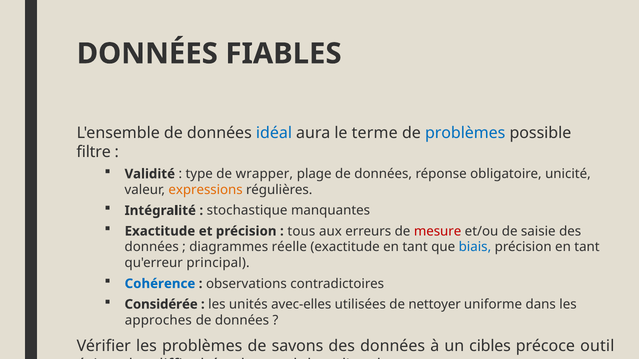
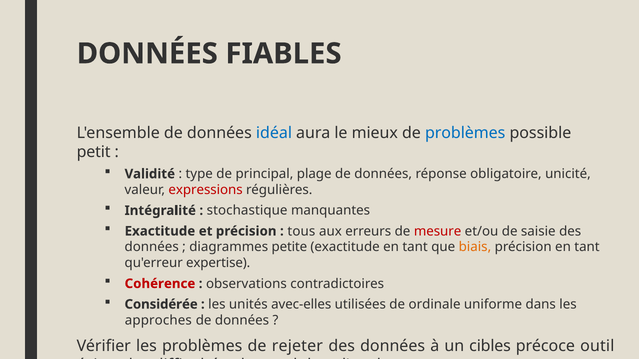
terme: terme -> mieux (375, 133)
filtre: filtre -> petit (94, 152)
wrapper: wrapper -> principal (264, 174)
expressions colour: orange -> red (206, 190)
réelle: réelle -> petite (289, 247)
biais colour: blue -> orange (475, 247)
principal: principal -> expertise (218, 263)
Cohérence colour: blue -> red (160, 284)
nettoyer: nettoyer -> ordinale (435, 305)
savons: savons -> rejeter (297, 346)
